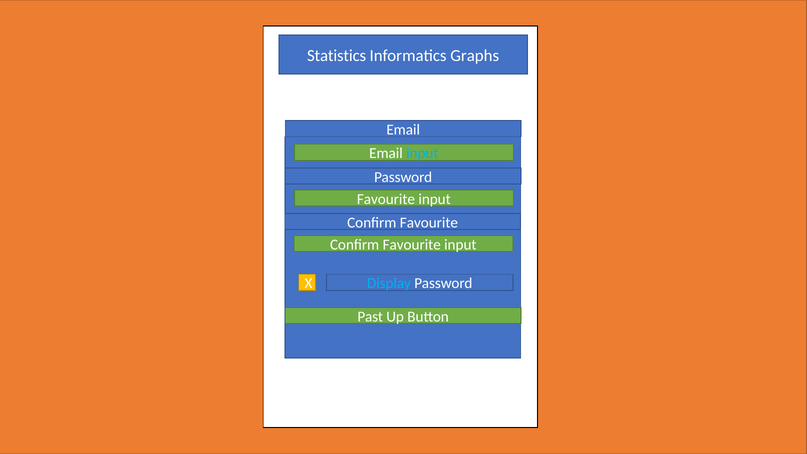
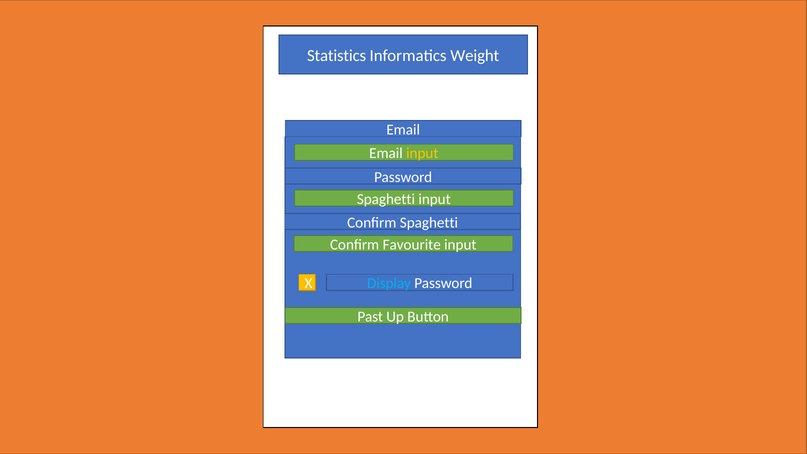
Graphs: Graphs -> Weight (475, 56)
input colour: light blue -> yellow (422, 153)
Favourite: Favourite -> Spaghetti (386, 199)
Favourite: Favourite -> Spaghetti (429, 222)
